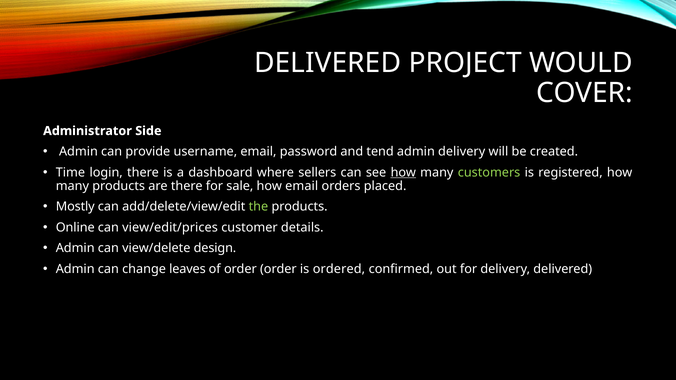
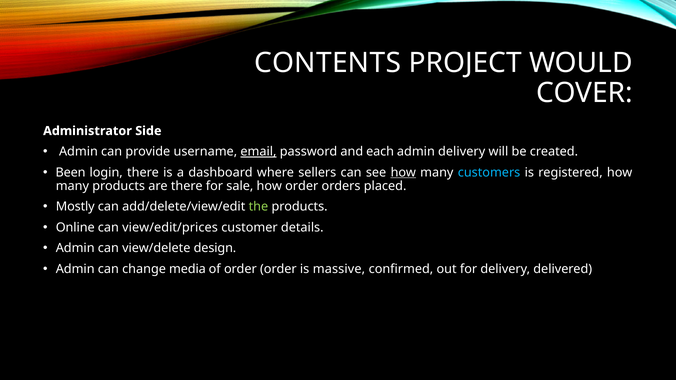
DELIVERED: DELIVERED -> CONTENTS (328, 63)
email underline: none -> present (258, 152)
tend: tend -> each (380, 152)
Time: Time -> Been (71, 172)
customers colour: light green -> light blue (489, 172)
how email: email -> order (302, 186)
leaves: leaves -> media (187, 269)
ordered: ordered -> massive (339, 269)
